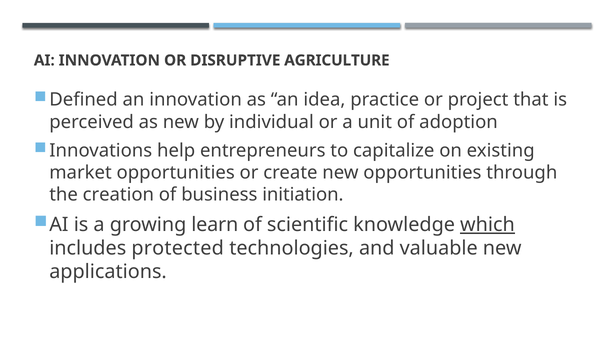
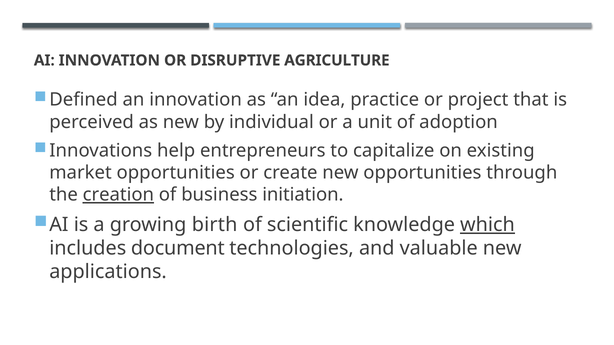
creation underline: none -> present (118, 195)
learn: learn -> birth (215, 225)
protected: protected -> document (178, 249)
